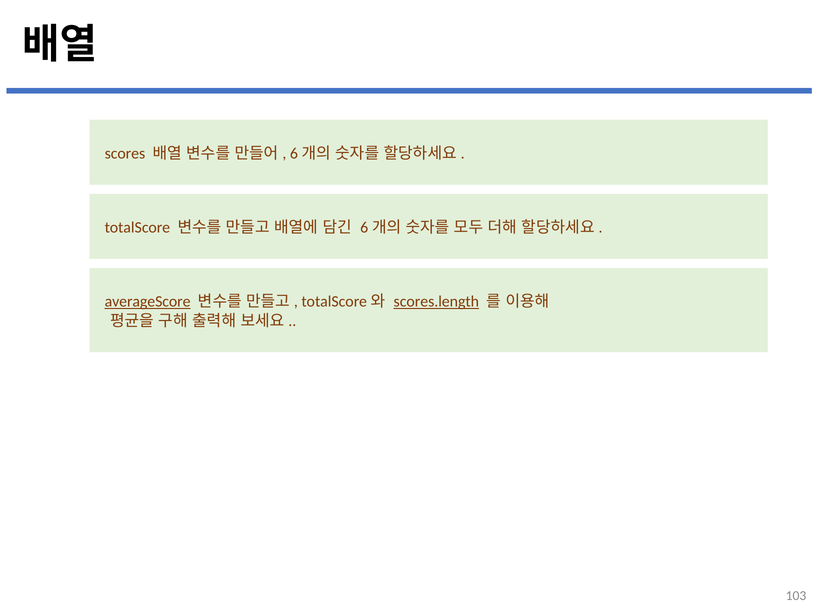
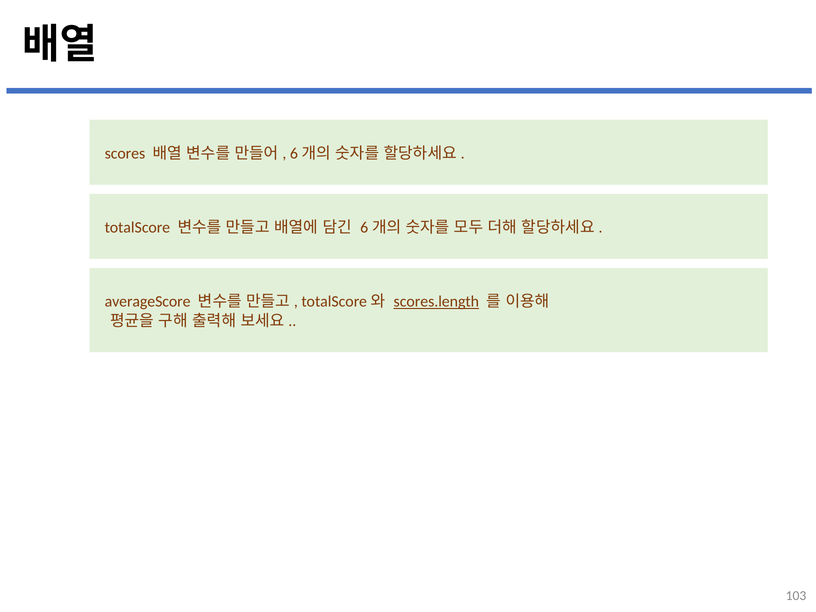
averageScore underline: present -> none (148, 302)
